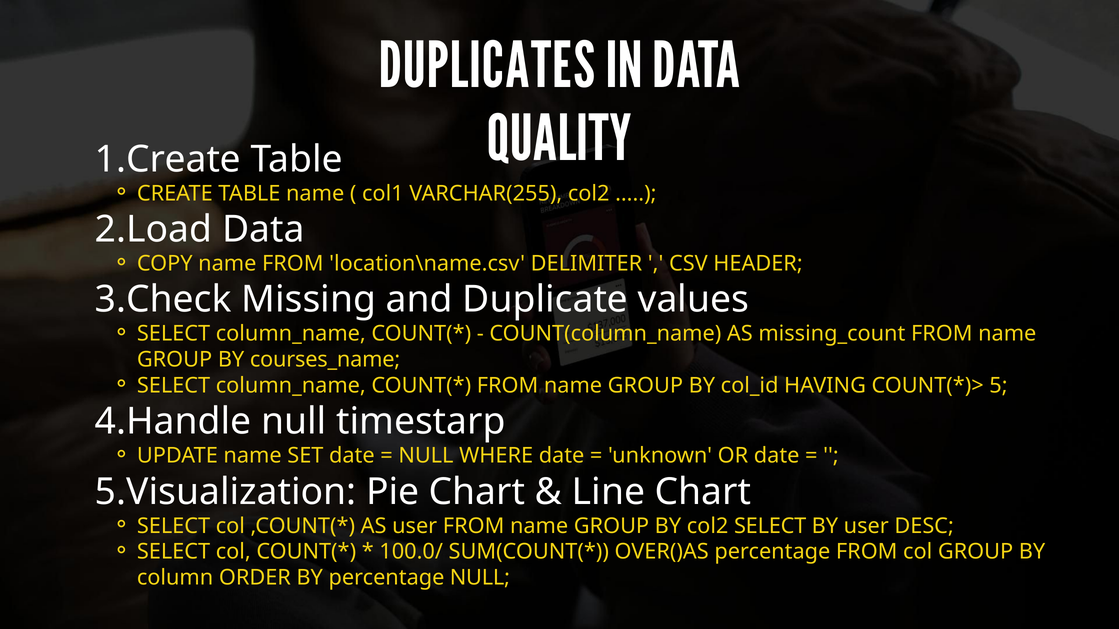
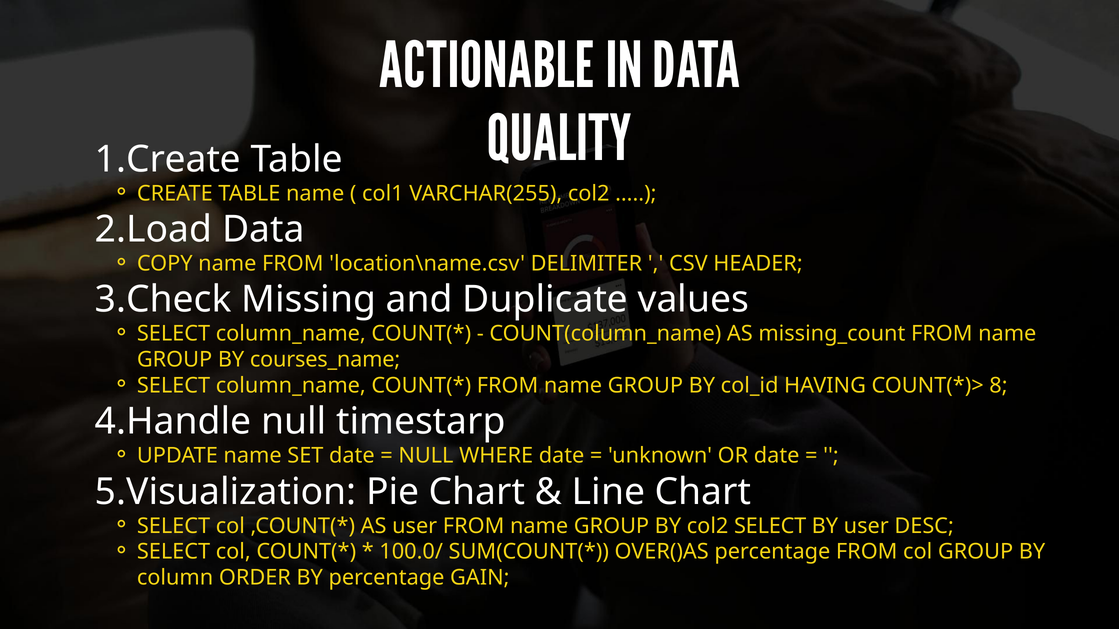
DUPLICATES: DUPLICATES -> ACTIONABLE (487, 66)
5: 5 -> 8 (999, 386)
percentage NULL: NULL -> GAIN (480, 578)
